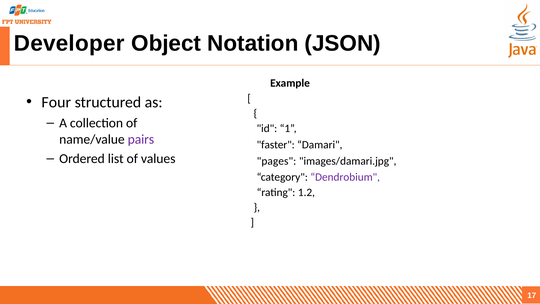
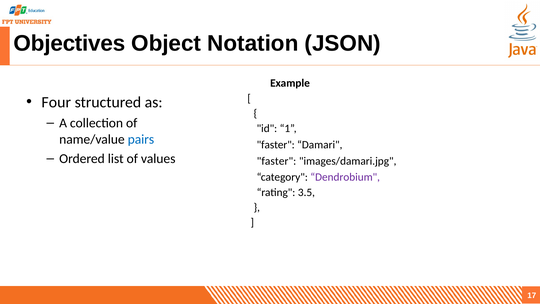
Developer: Developer -> Objectives (69, 43)
pairs colour: purple -> blue (141, 139)
pages: pages -> faster (277, 161)
1.2: 1.2 -> 3.5 (306, 192)
